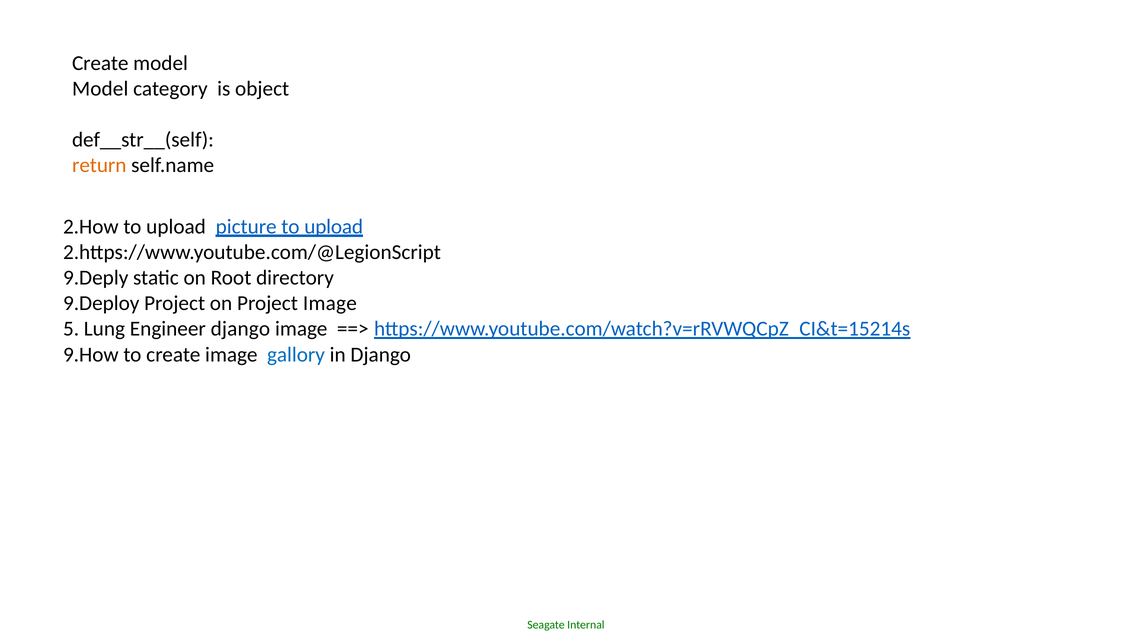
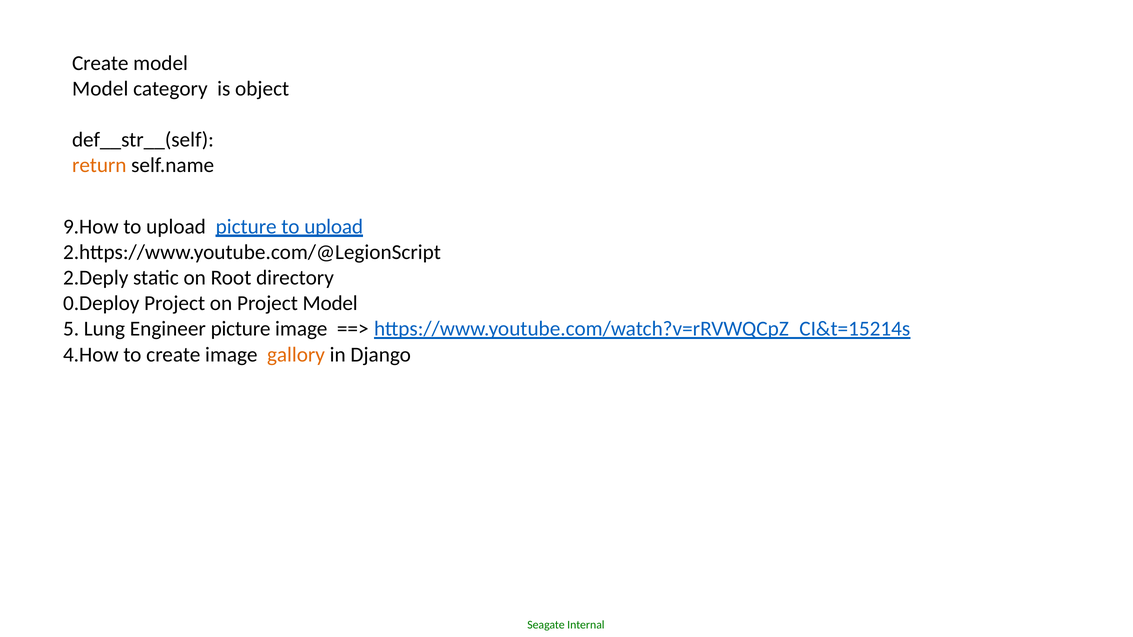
2.How: 2.How -> 9.How (91, 227)
9.Deply: 9.Deply -> 2.Deply (96, 278)
9.Deploy: 9.Deploy -> 0.Deploy (101, 304)
Project Image: Image -> Model (330, 304)
Engineer django: django -> picture (241, 329)
9.How: 9.How -> 4.How (91, 355)
gallory colour: blue -> orange (296, 355)
